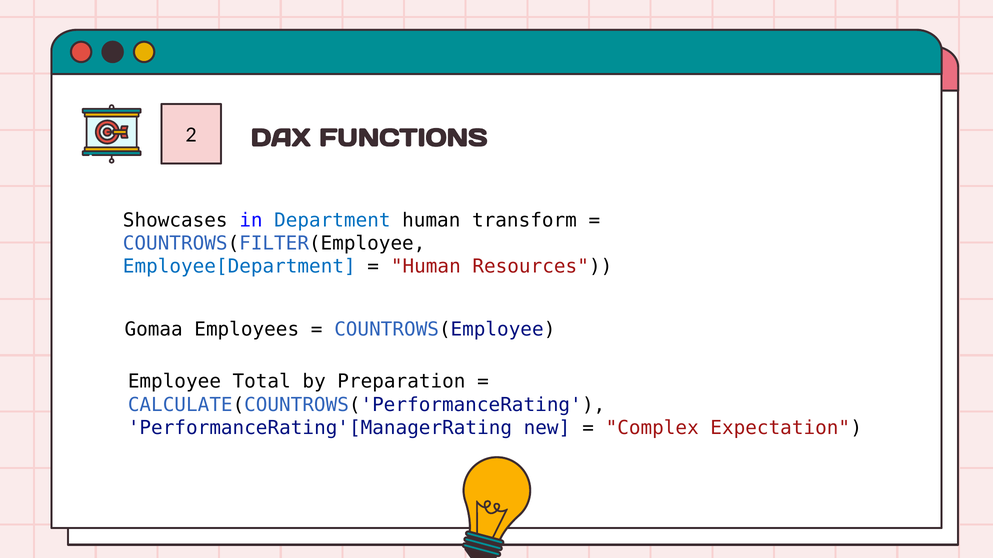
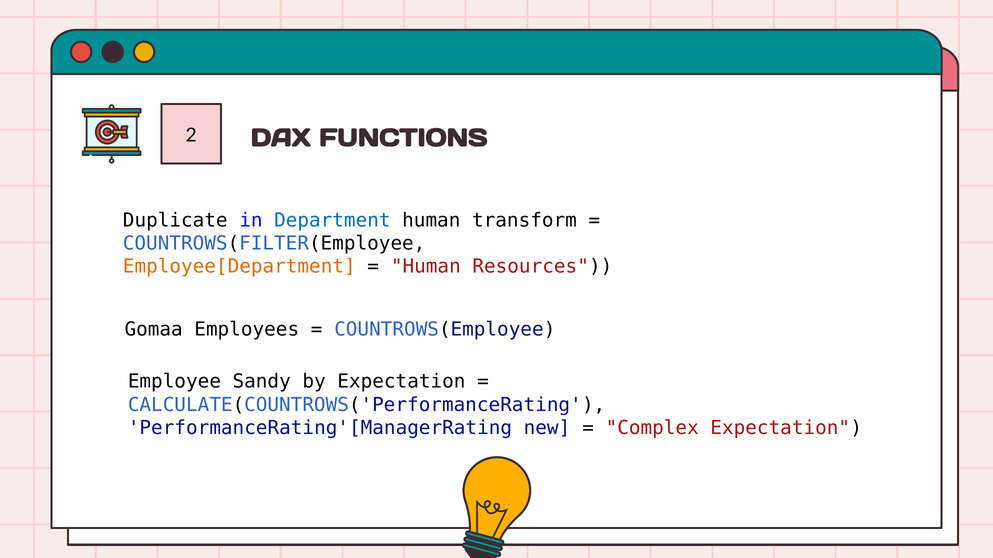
Showcases: Showcases -> Duplicate (175, 220)
Employee[Department colour: blue -> orange (239, 267)
Total: Total -> Sandy (262, 382)
by Preparation: Preparation -> Expectation (401, 382)
